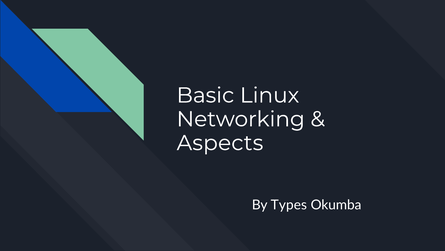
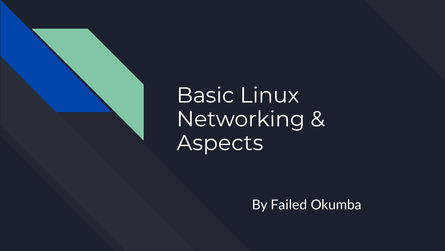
Types: Types -> Failed (289, 204)
